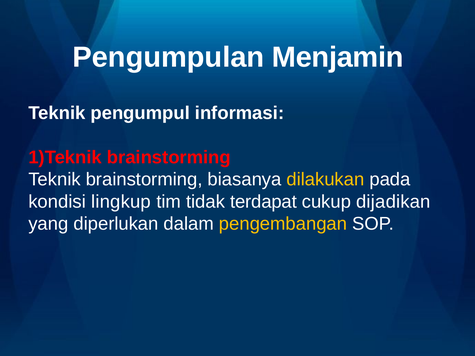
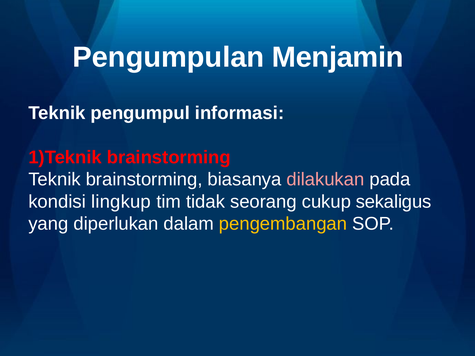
dilakukan colour: yellow -> pink (325, 180)
terdapat: terdapat -> seorang (263, 202)
dijadikan: dijadikan -> sekaligus (394, 202)
